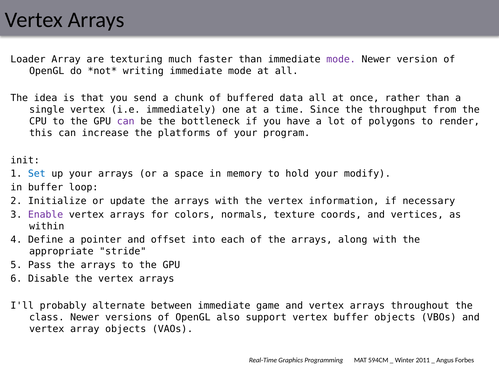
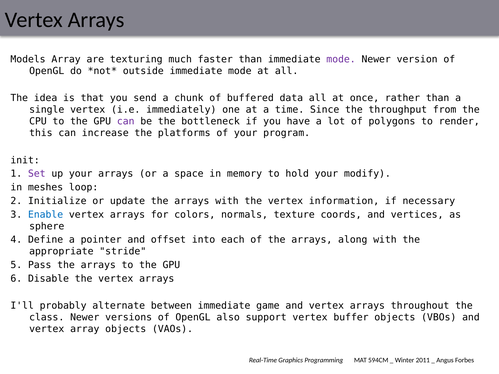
Loader: Loader -> Models (28, 59)
writing: writing -> outside (143, 71)
Set colour: blue -> purple (37, 174)
in buffer: buffer -> meshes (46, 187)
Enable colour: purple -> blue (46, 215)
within: within -> sphere (47, 226)
